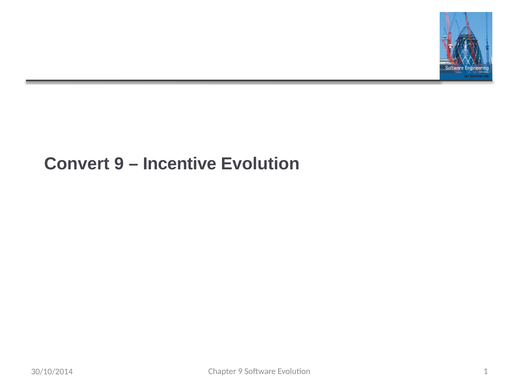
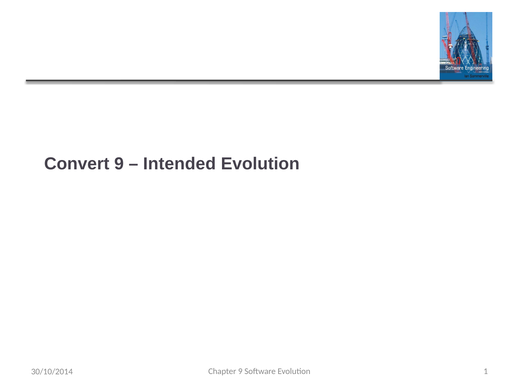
Incentive: Incentive -> Intended (179, 164)
